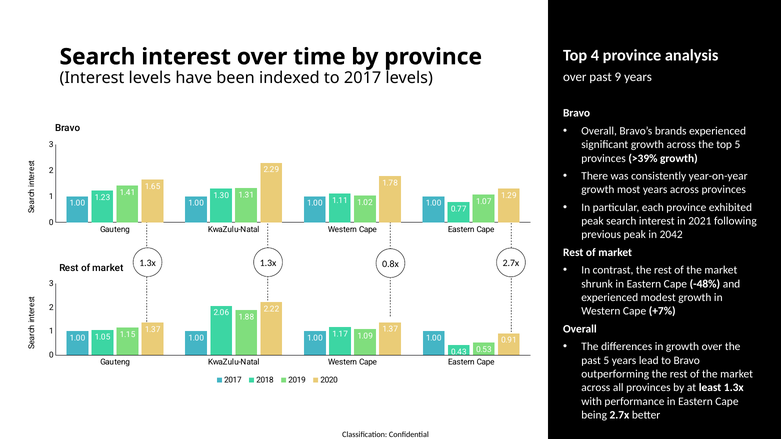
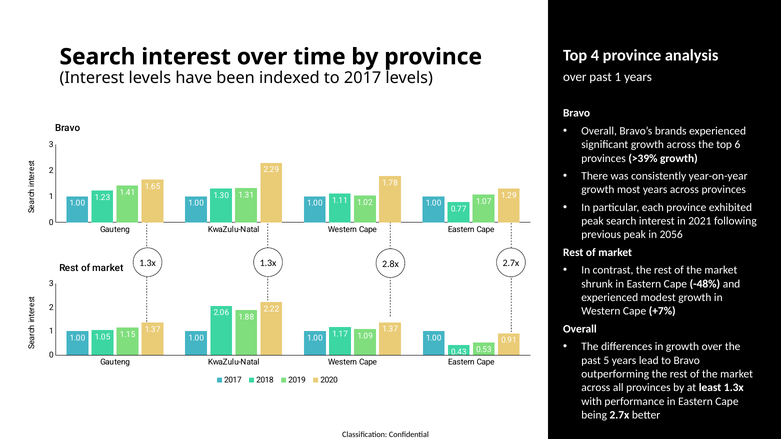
past 9: 9 -> 1 (618, 77)
top 5: 5 -> 6 (737, 145)
2042: 2042 -> 2056 (671, 235)
0.8x: 0.8x -> 2.8x (390, 264)
